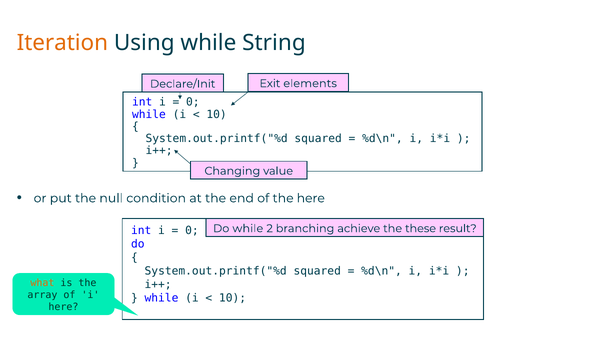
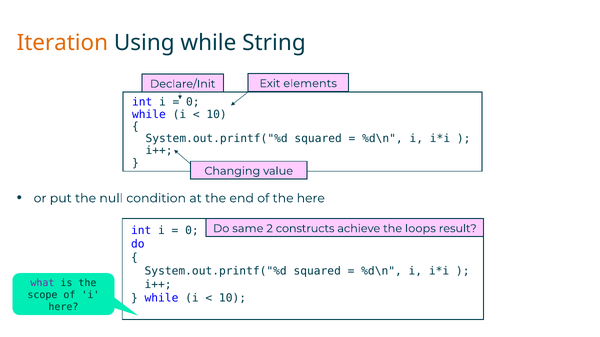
Do while: while -> same (248, 229)
branching: branching -> constructs (305, 229)
these: these -> loops (420, 229)
what colour: orange -> purple (43, 283)
array: array -> scope (42, 295)
